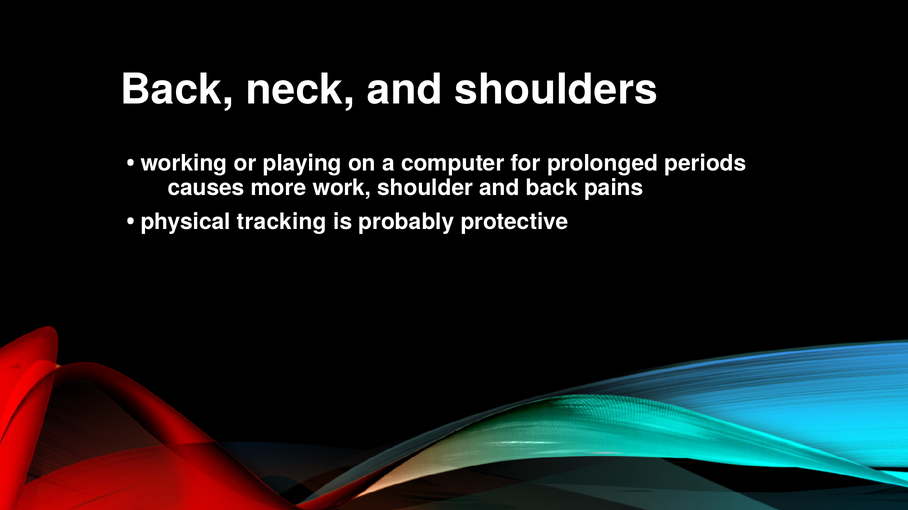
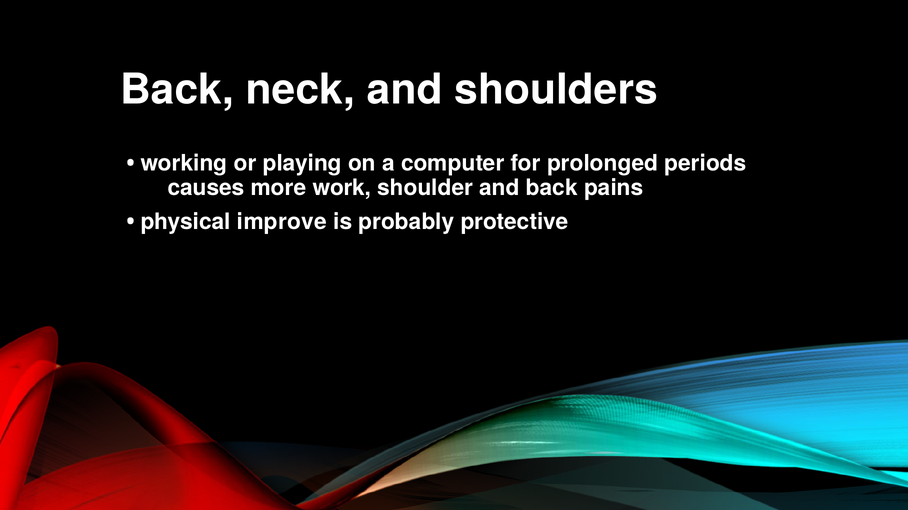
tracking: tracking -> improve (282, 222)
